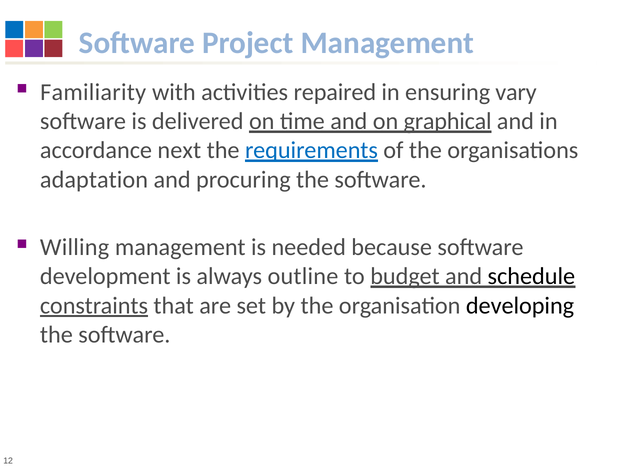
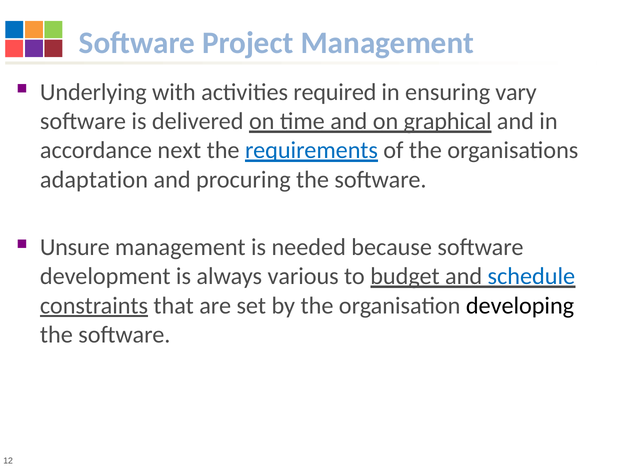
Familiarity: Familiarity -> Underlying (93, 92)
repaired: repaired -> required (335, 92)
Willing: Willing -> Unsure (75, 247)
outline: outline -> various (303, 276)
schedule colour: black -> blue (531, 276)
